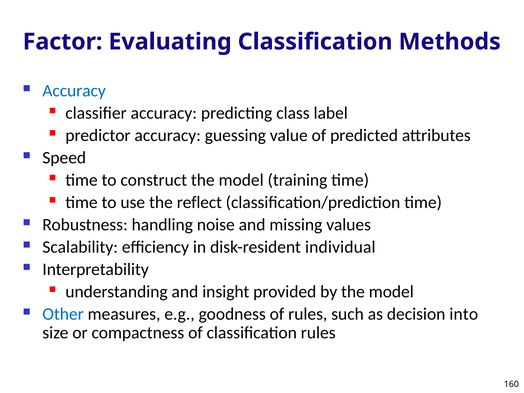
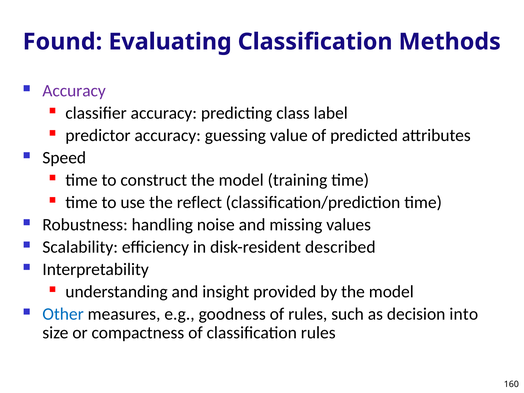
Factor: Factor -> Found (62, 42)
Accuracy colour: blue -> purple (74, 91)
individual: individual -> described (340, 247)
